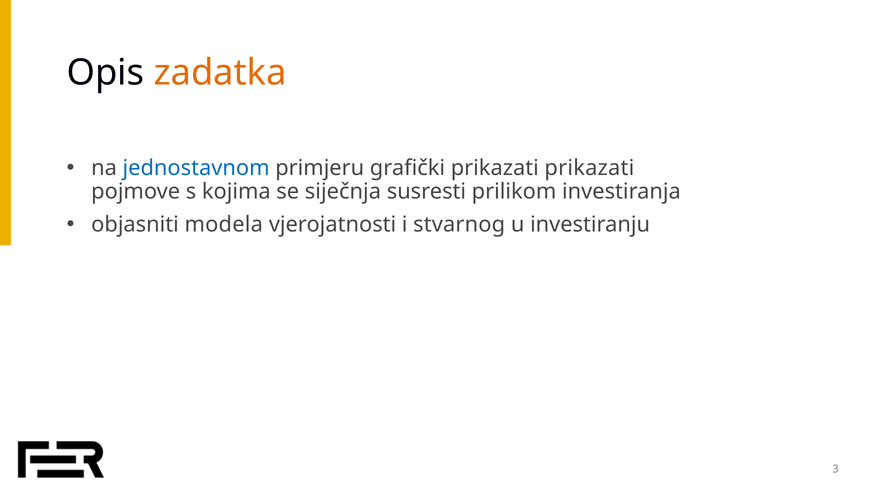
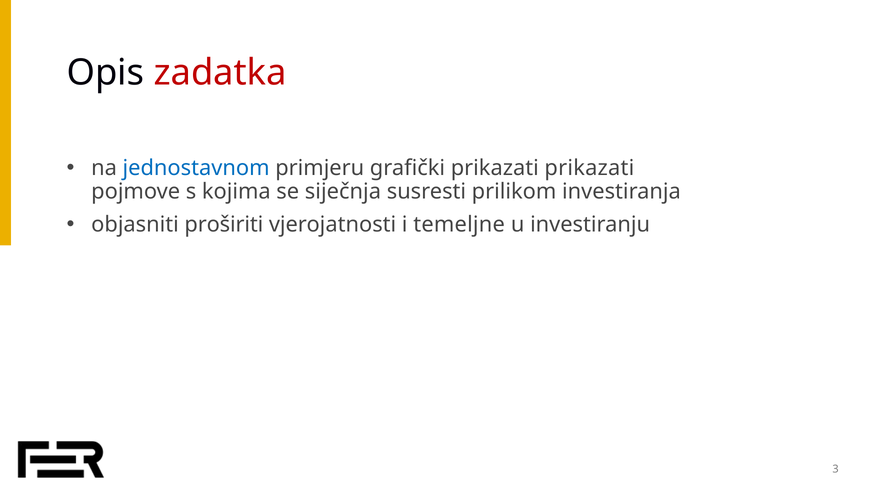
zadatka colour: orange -> red (220, 73)
modela: modela -> proširiti (224, 224)
stvarnog: stvarnog -> temeljne (459, 224)
